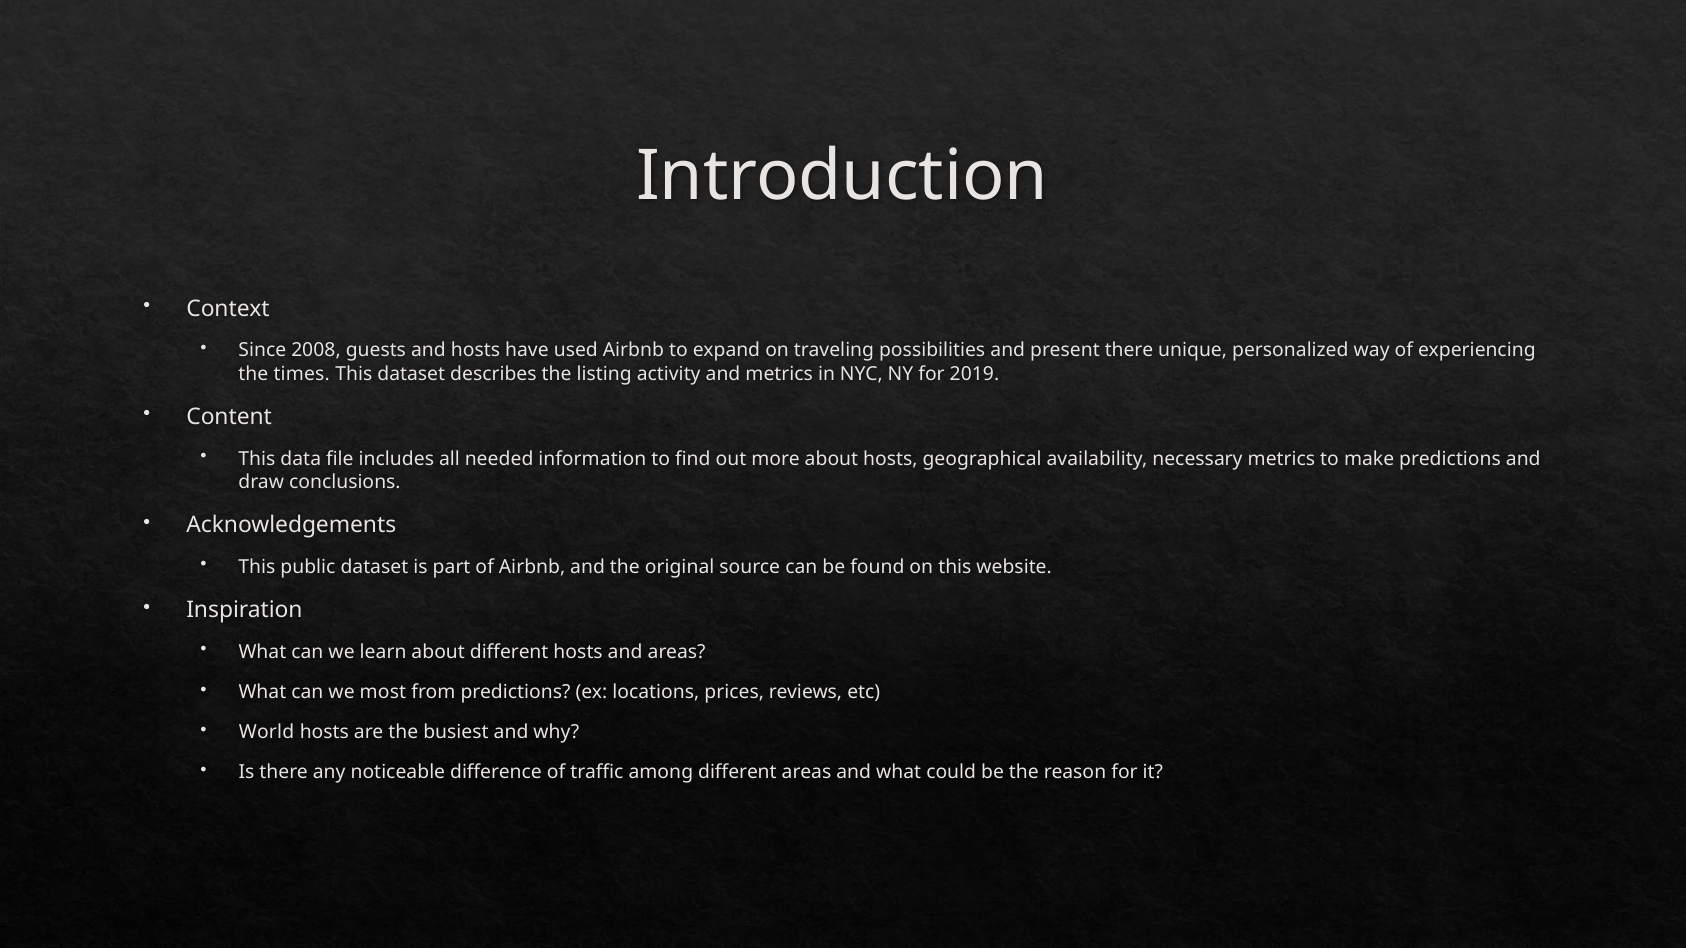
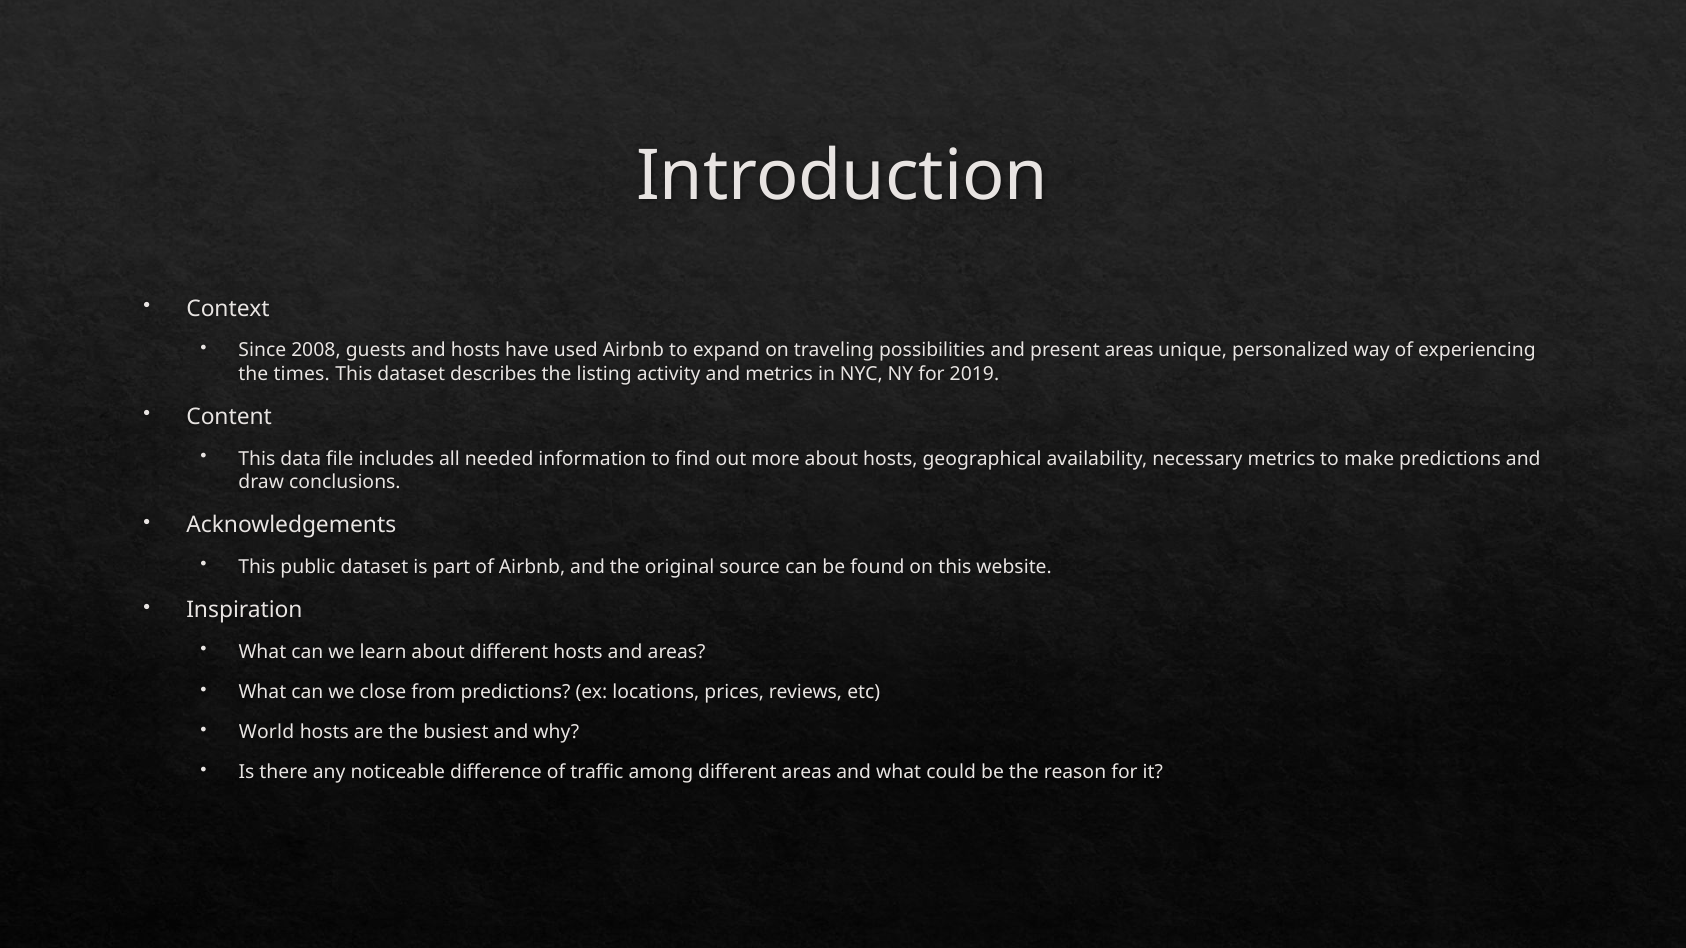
present there: there -> areas (1129, 351)
most: most -> close (383, 692)
